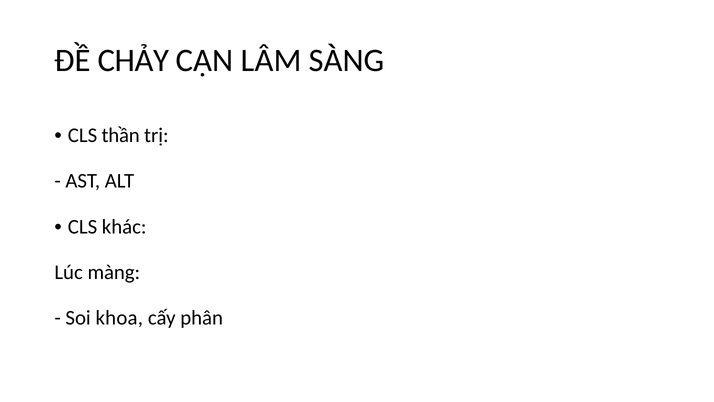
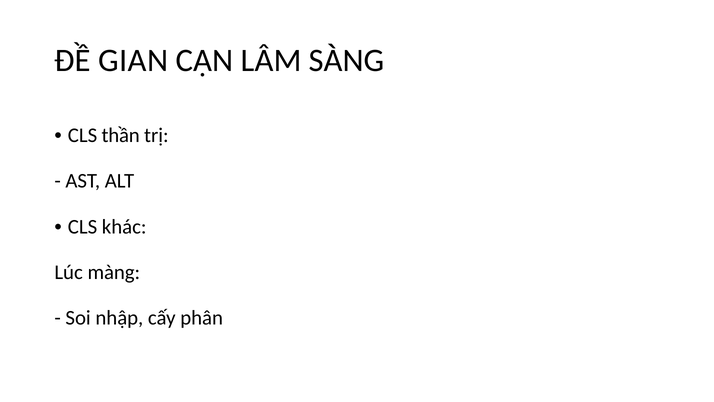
CHẢY: CHẢY -> GIAN (133, 60)
khoa: khoa -> nhập (119, 318)
